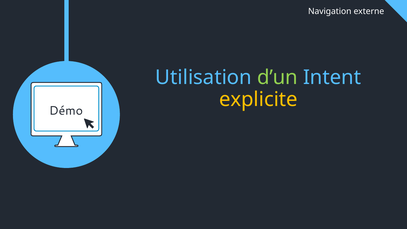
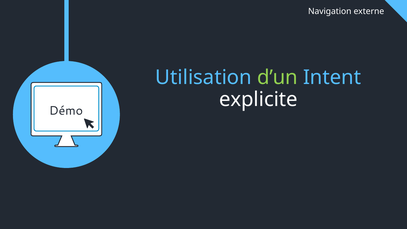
explicite colour: yellow -> white (258, 100)
